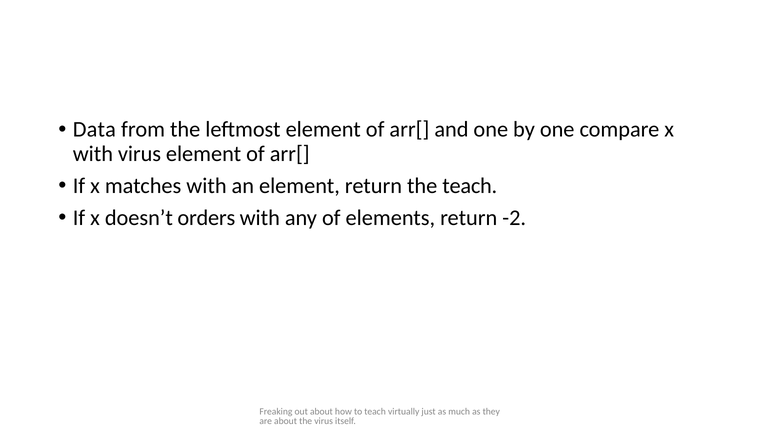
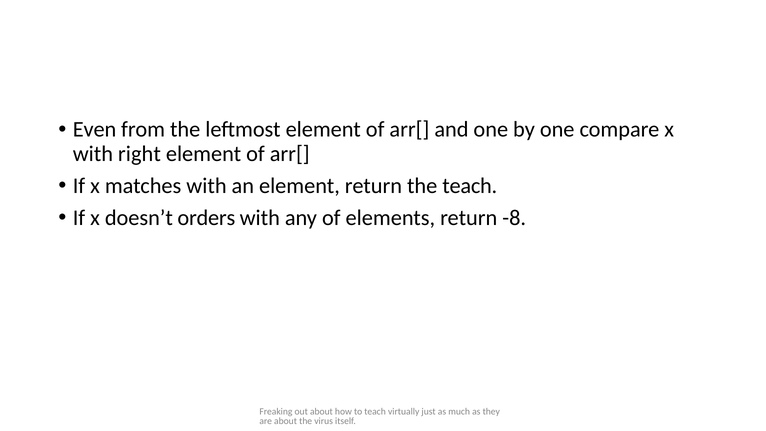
Data: Data -> Even (95, 130)
with virus: virus -> right (139, 154)
-2: -2 -> -8 (514, 218)
